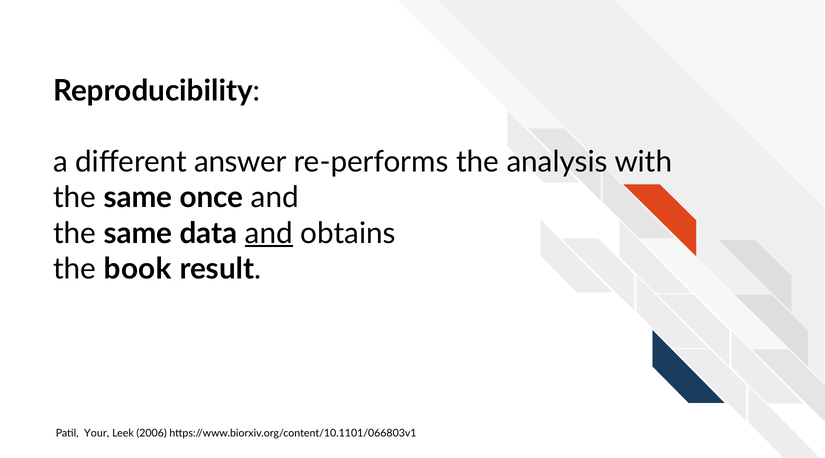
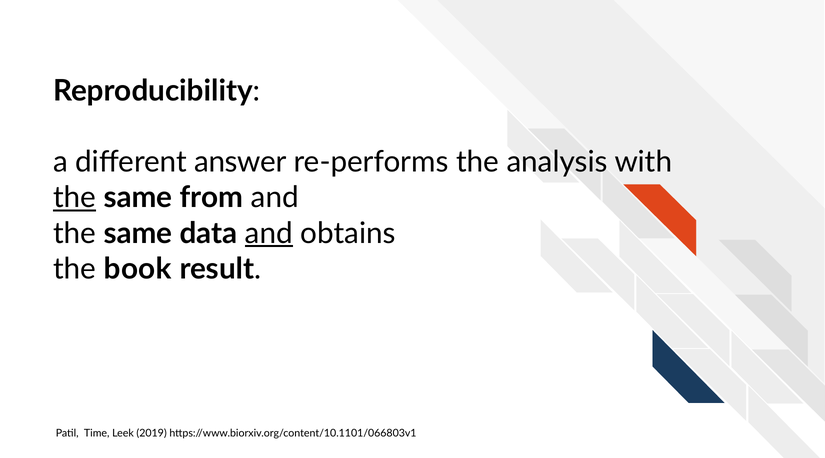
the underline: none -> present (74, 198)
once: once -> from (211, 198)
Your: Your -> Time (97, 434)
2006: 2006 -> 2019 (152, 434)
